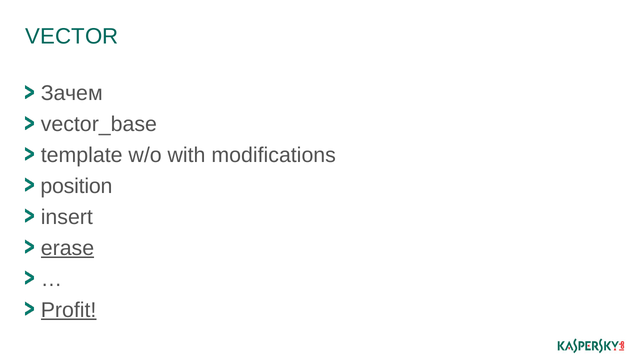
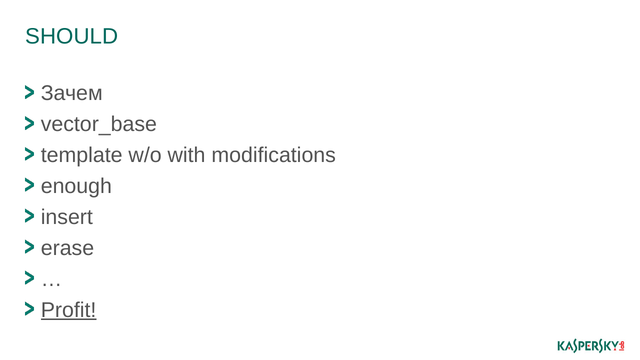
VECTOR: VECTOR -> SHOULD (72, 36)
position: position -> enough (76, 186)
erase underline: present -> none (67, 248)
